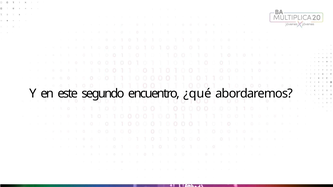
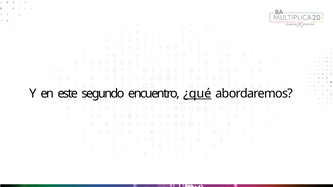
¿qué underline: none -> present (197, 94)
